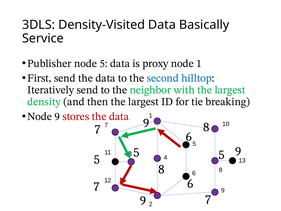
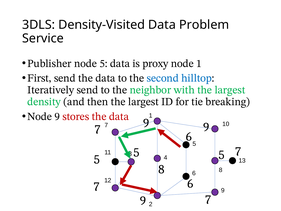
Basically: Basically -> Problem (204, 25)
8: 8 -> 9 (206, 127)
9: 9 -> 7 (238, 151)
